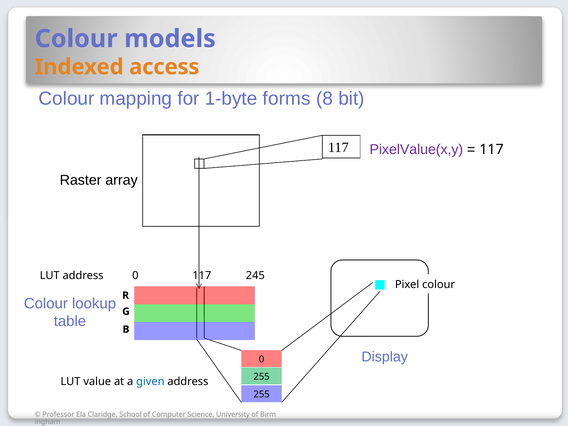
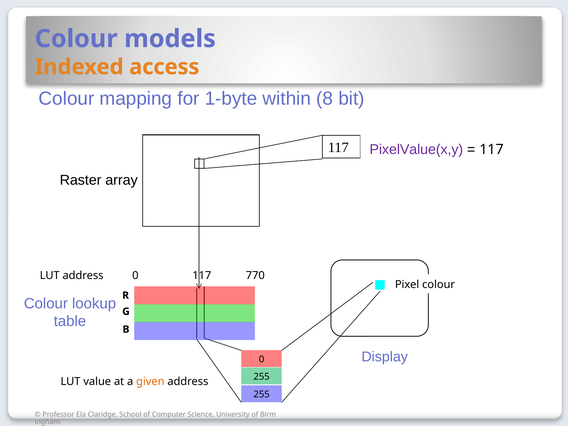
forms: forms -> within (287, 99)
245: 245 -> 770 (255, 276)
given colour: blue -> orange (150, 381)
